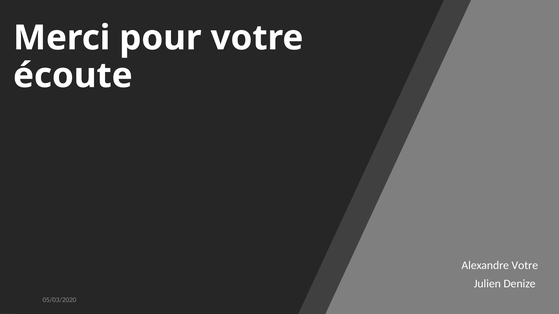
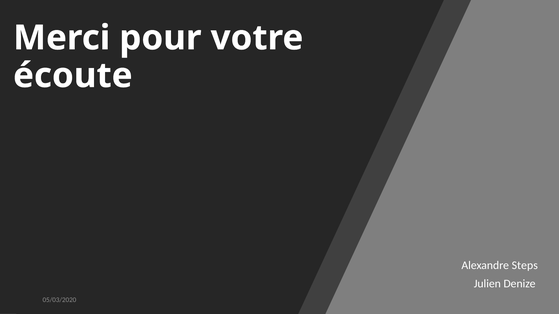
Alexandre Votre: Votre -> Steps (525, 266)
